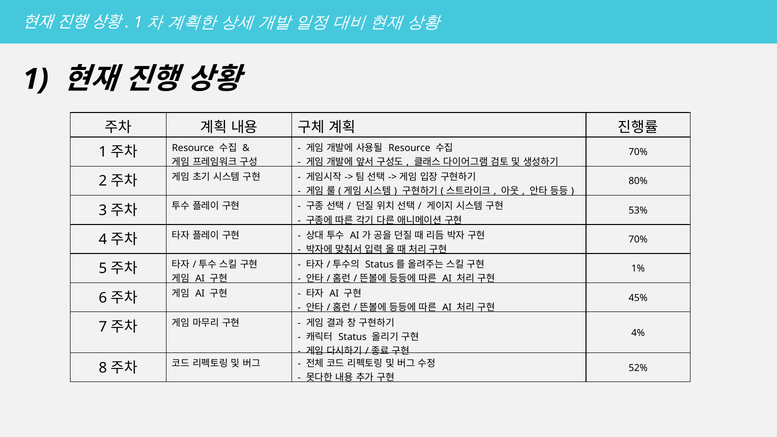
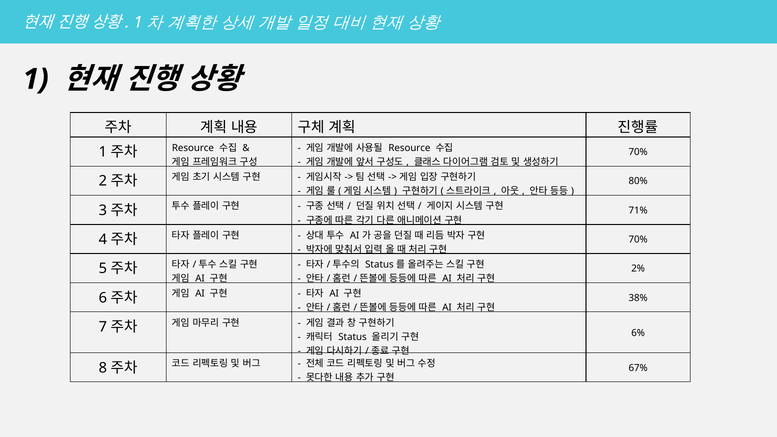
53%: 53% -> 71% (638, 210)
1%: 1% -> 2% (638, 269)
45%: 45% -> 38% (638, 298)
4%: 4% -> 6% (638, 333)
52%: 52% -> 67% (638, 368)
